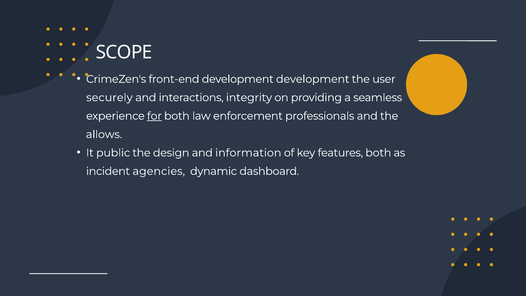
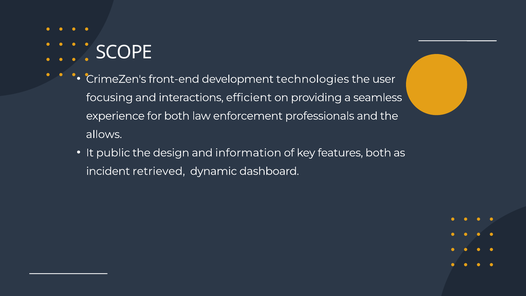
development development: development -> technologies (313, 79)
securely: securely -> focusing (110, 98)
integrity: integrity -> efficient (249, 98)
for underline: present -> none (154, 116)
agencies: agencies -> retrieved (159, 171)
